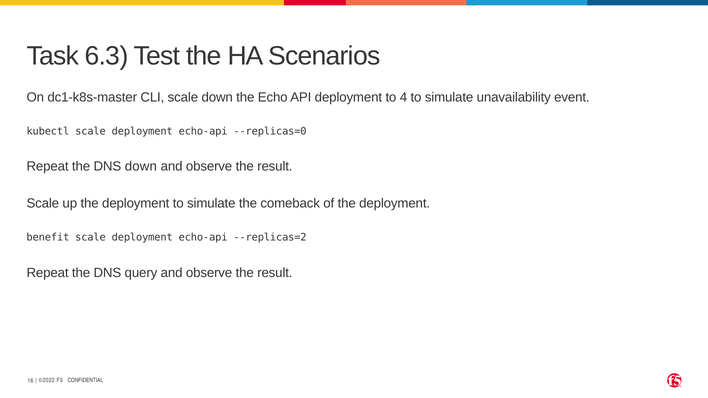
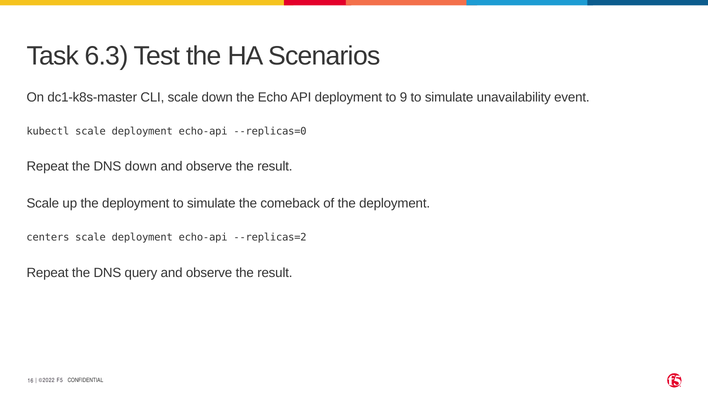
4: 4 -> 9 (403, 97)
benefit: benefit -> centers (48, 238)
